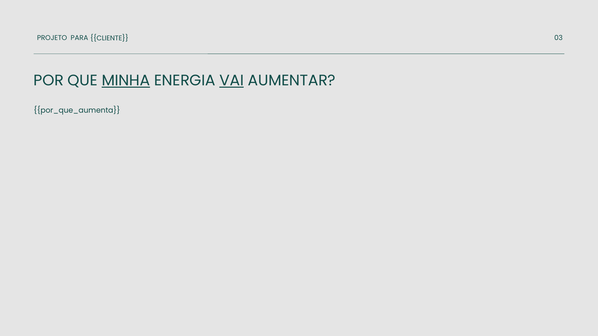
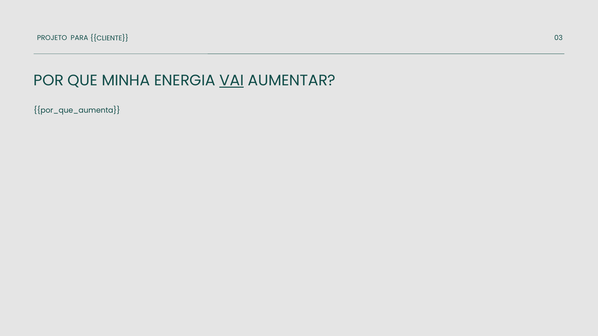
MINHA underline: present -> none (126, 81)
